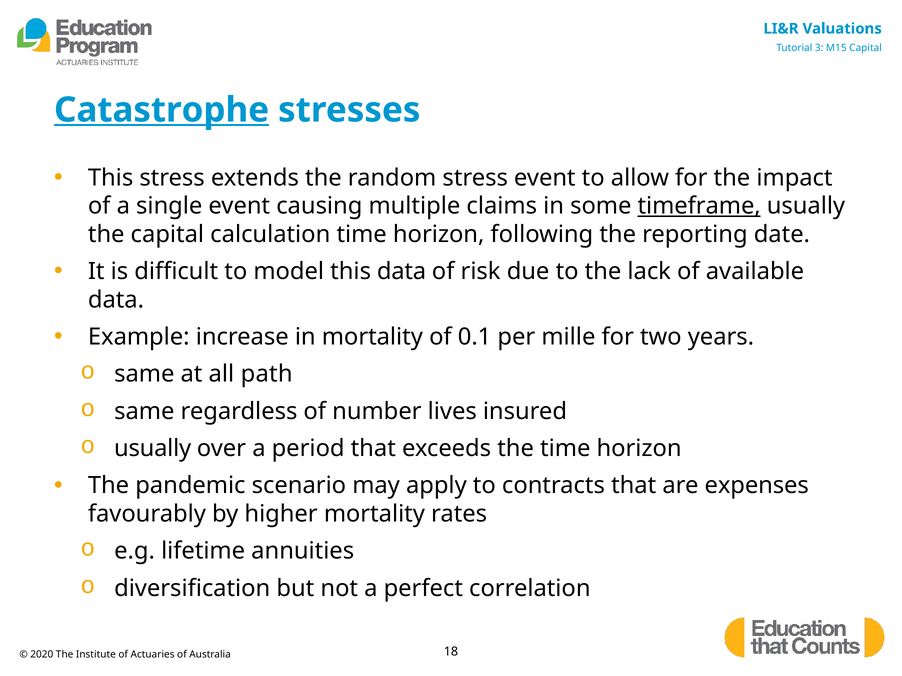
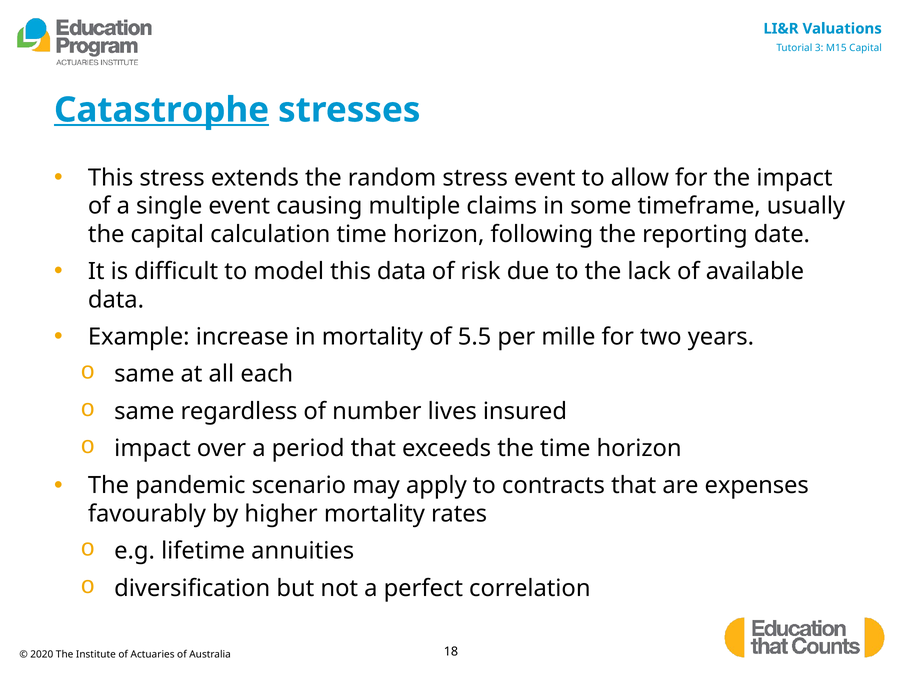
timeframe underline: present -> none (699, 206)
0.1: 0.1 -> 5.5 (475, 337)
path: path -> each (267, 374)
usually: usually -> impact (152, 449)
